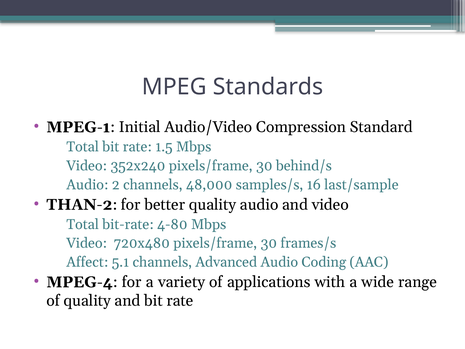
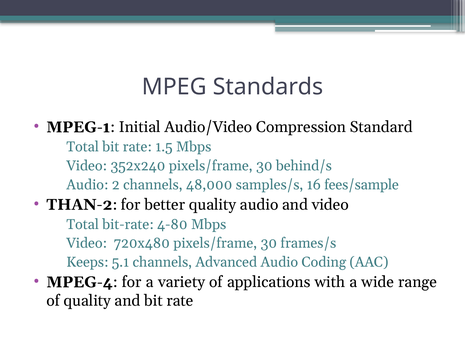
last/sample: last/sample -> fees/sample (362, 185)
Affect: Affect -> Keeps (87, 262)
